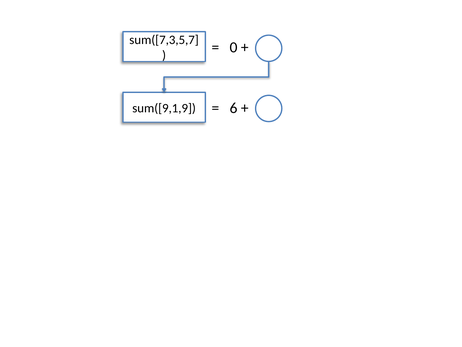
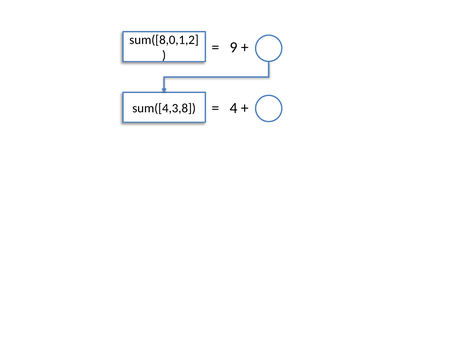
sum([7,3,5,7: sum([7,3,5,7 -> sum([8,0,1,2 (164, 40)
0: 0 -> 9 (234, 47)
sum([9,1,9: sum([9,1,9 -> sum([4,3,8 (164, 108)
6: 6 -> 4 (234, 108)
